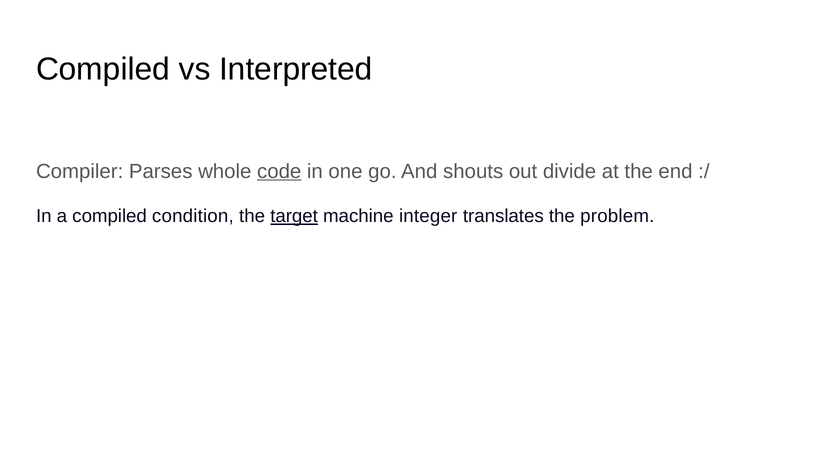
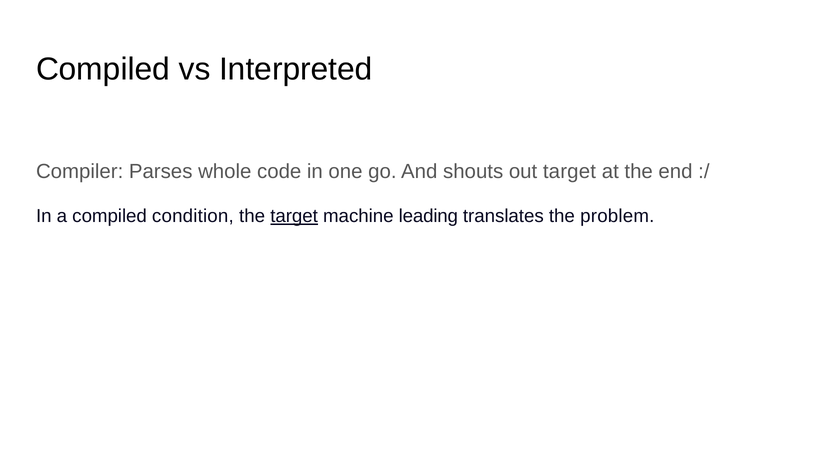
code underline: present -> none (279, 171)
out divide: divide -> target (569, 171)
integer: integer -> leading (428, 216)
